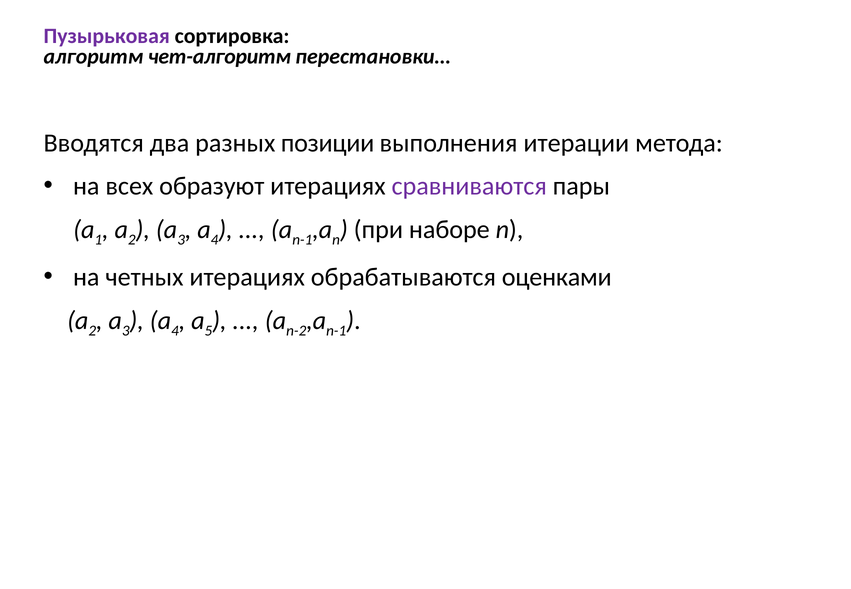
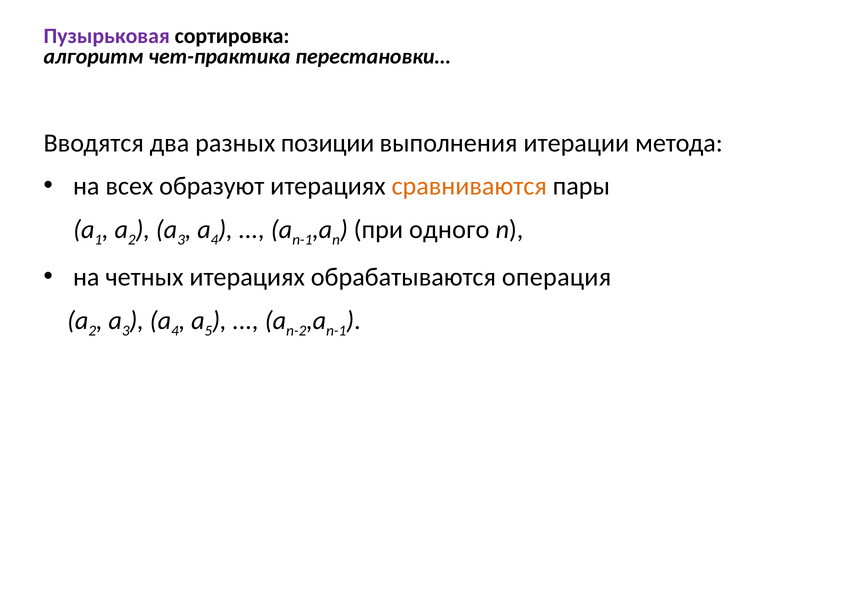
чет-алгоритм: чет-алгоритм -> чет-практика (219, 57)
сравниваются colour: purple -> orange (469, 186)
наборе: наборе -> одного (449, 230)
оценками: оценками -> операция (557, 277)
